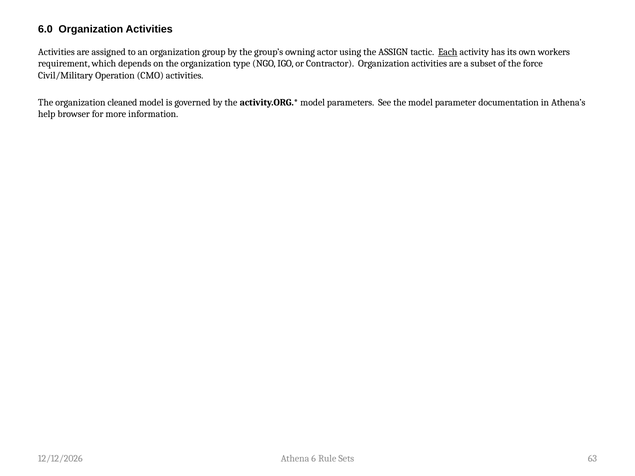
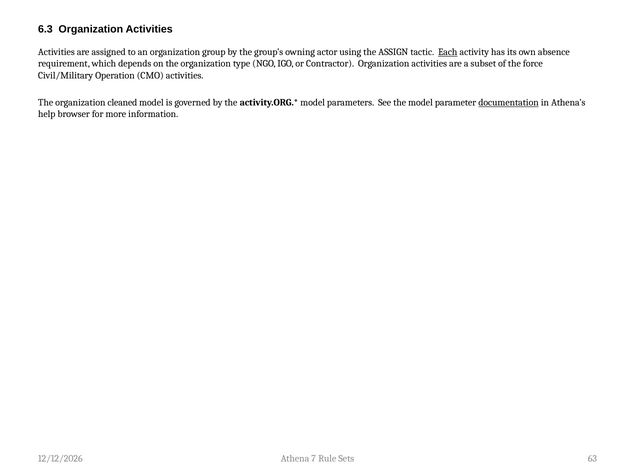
6.0: 6.0 -> 6.3 (45, 29)
workers: workers -> absence (554, 52)
documentation underline: none -> present (509, 103)
6: 6 -> 7 (314, 459)
